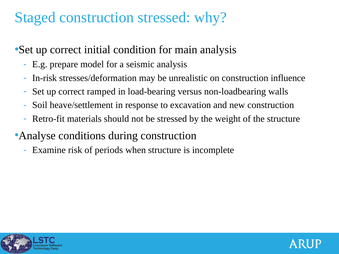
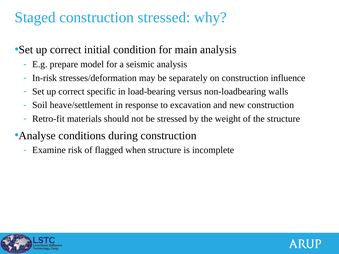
unrealistic: unrealistic -> separately (188, 78)
ramped: ramped -> specific (101, 92)
periods: periods -> flagged (109, 150)
